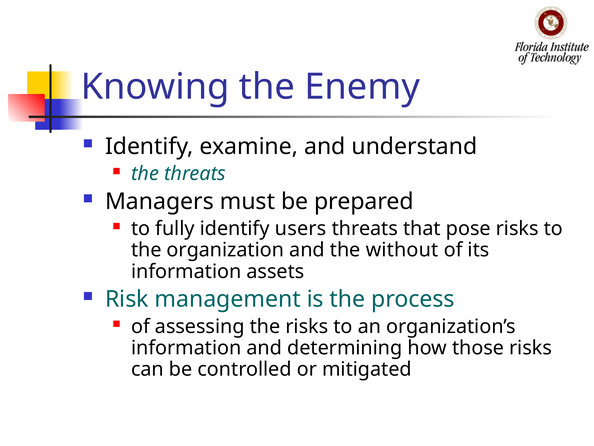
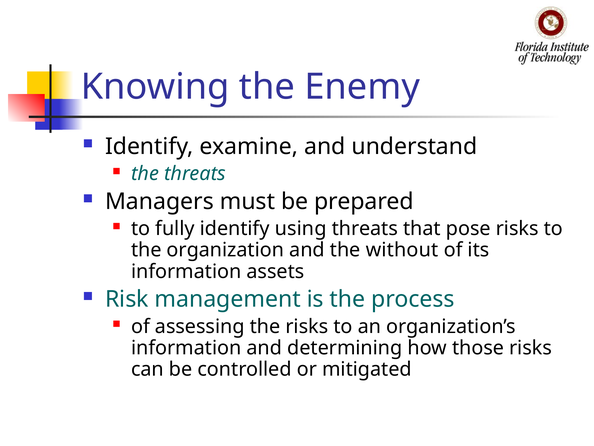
users: users -> using (301, 228)
